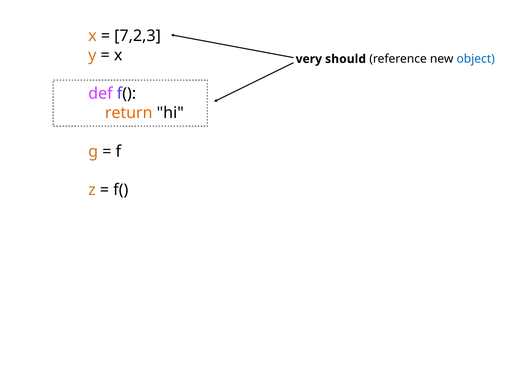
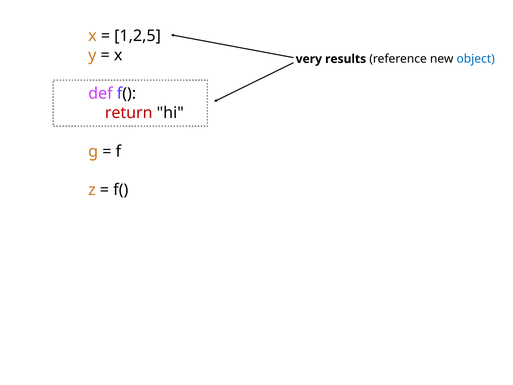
7,2,3: 7,2,3 -> 1,2,5 (138, 36)
should: should -> results (346, 59)
return colour: orange -> red (129, 113)
